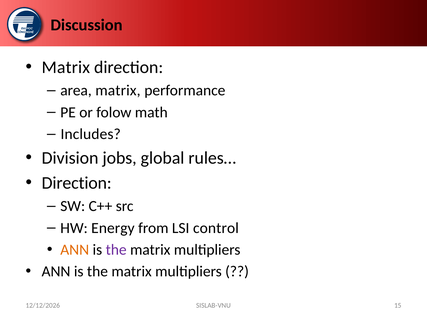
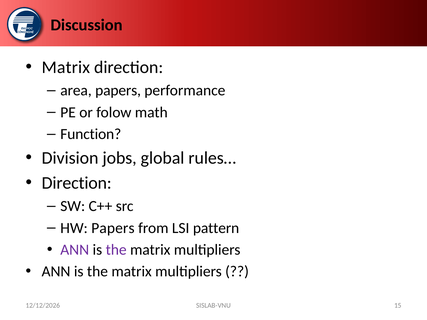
area matrix: matrix -> papers (118, 91)
Includes: Includes -> Function (91, 134)
HW Energy: Energy -> Papers (113, 228)
control: control -> pattern (216, 228)
ANN colour: orange -> purple (75, 250)
